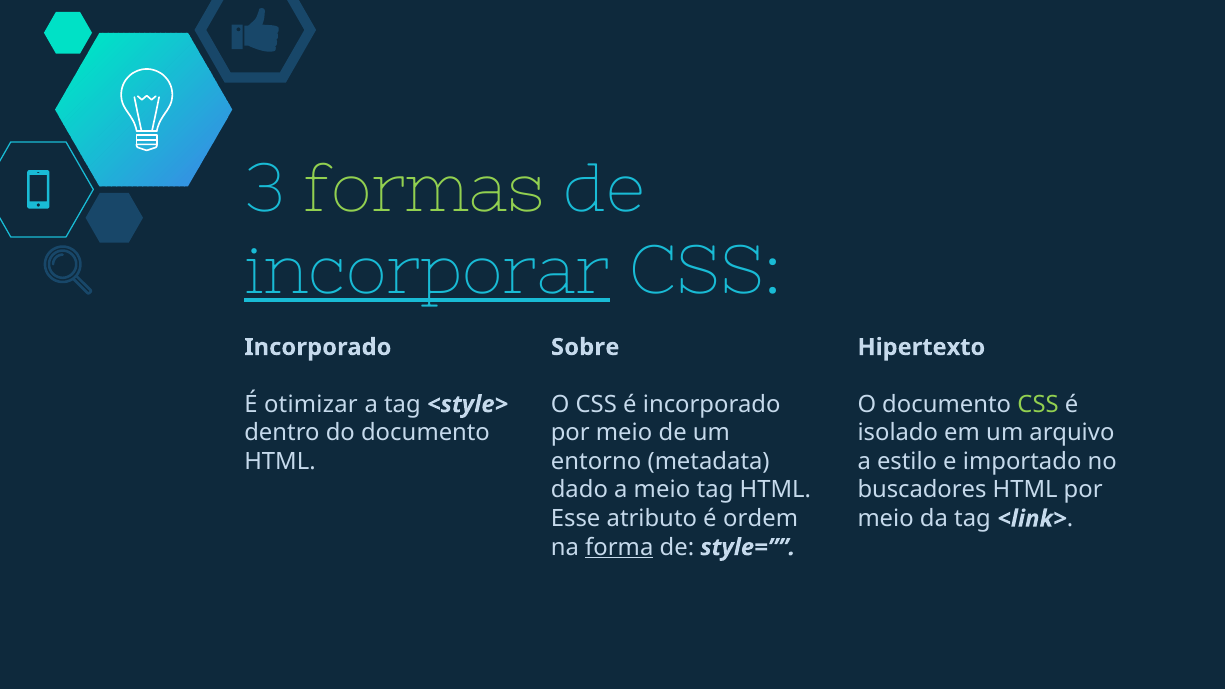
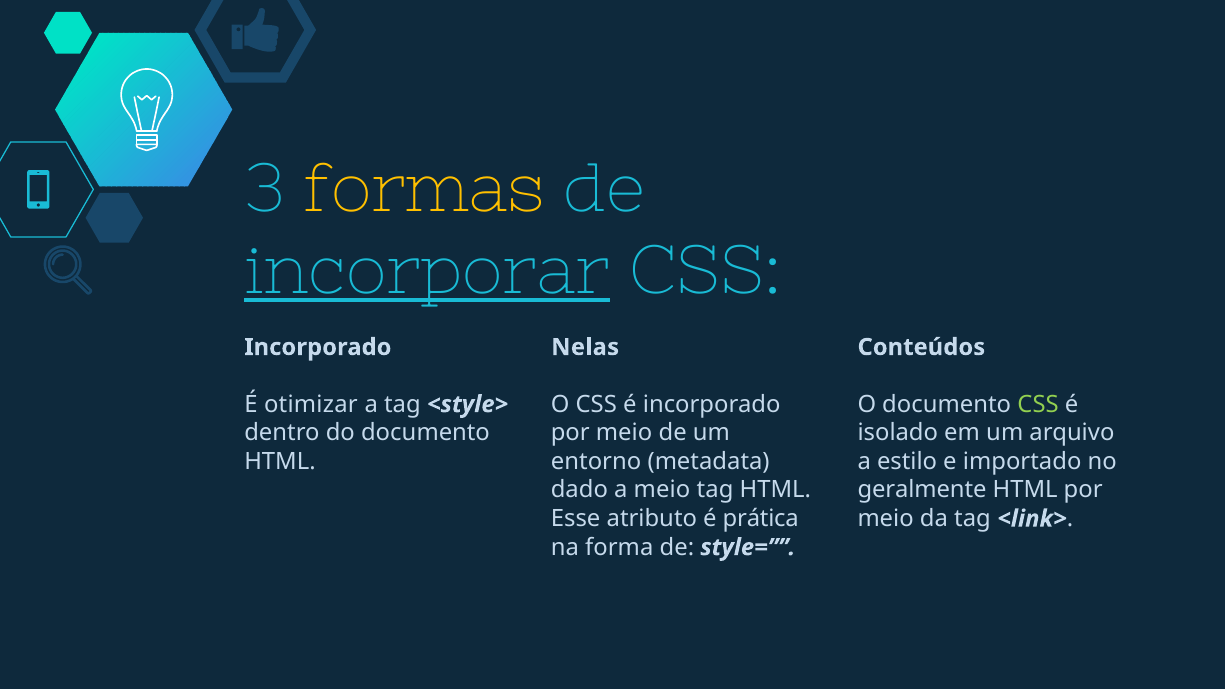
formas colour: light green -> yellow (425, 189)
Sobre: Sobre -> Nelas (585, 347)
Hipertexto: Hipertexto -> Conteúdos (921, 347)
buscadores: buscadores -> geralmente (922, 490)
ordem: ordem -> prática (761, 519)
forma underline: present -> none (619, 547)
